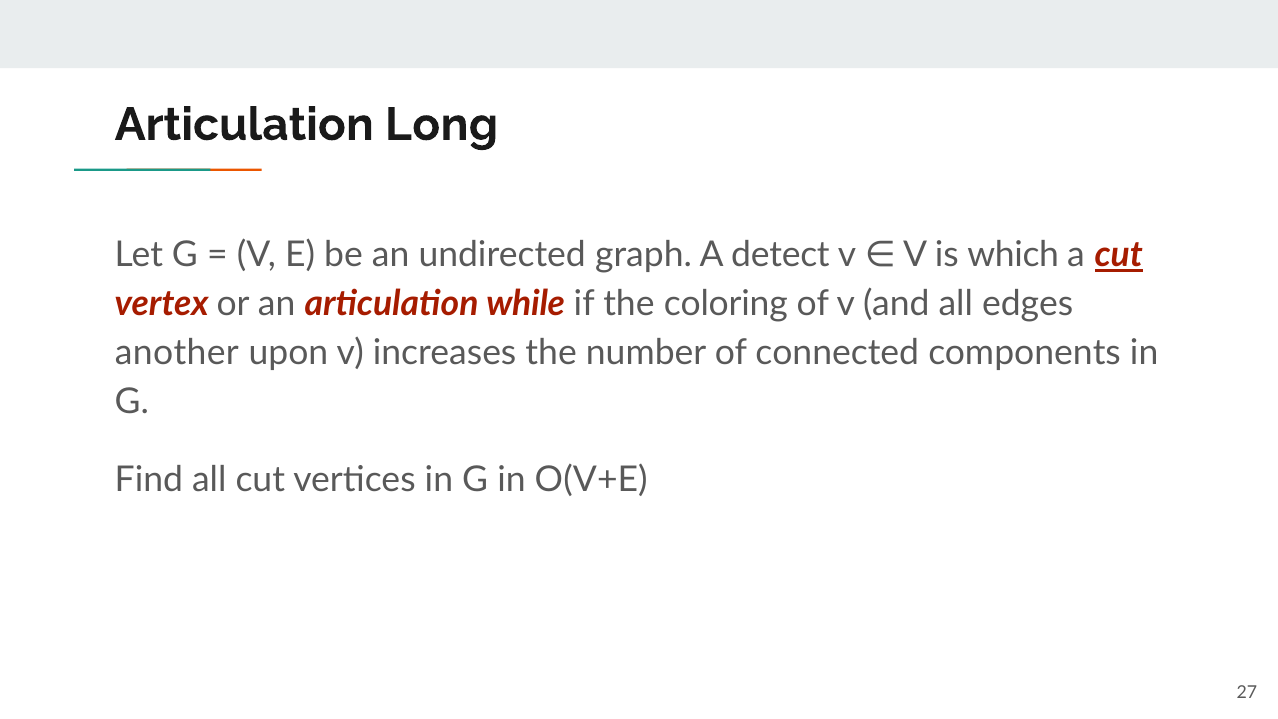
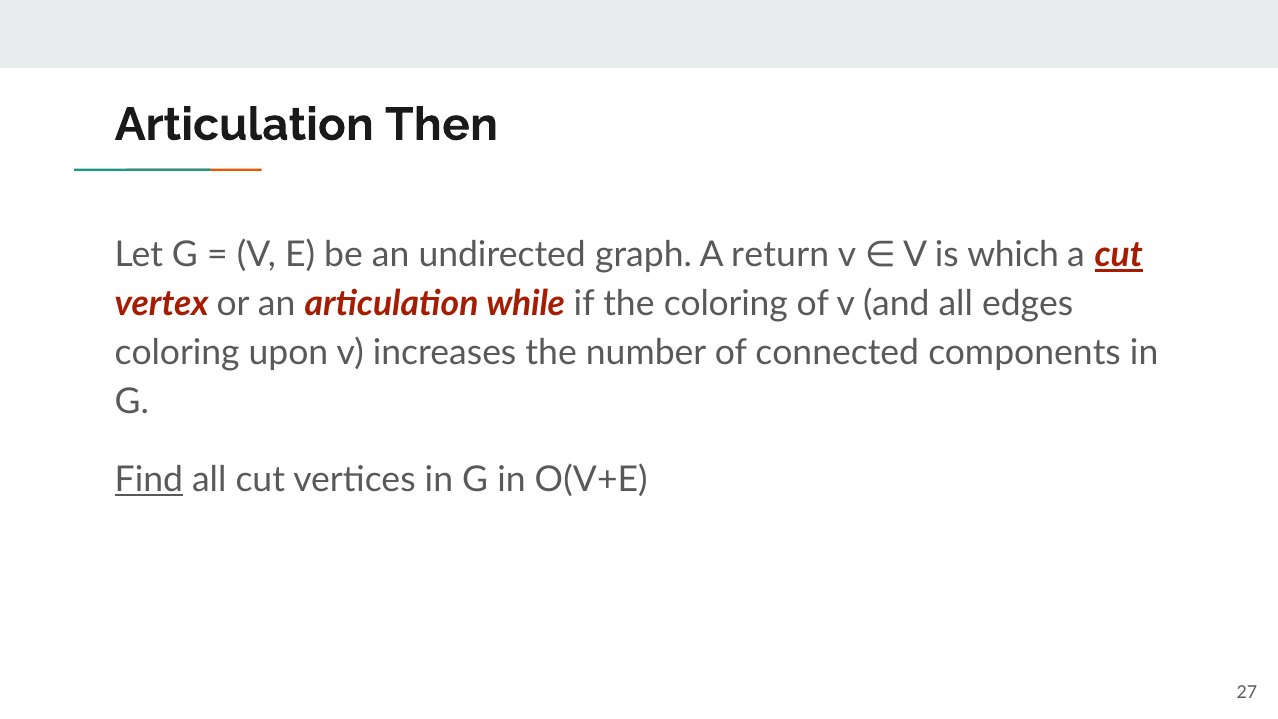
Long: Long -> Then (441, 125)
detect: detect -> return (780, 255)
another: another -> coloring (177, 353)
Find underline: none -> present (149, 480)
